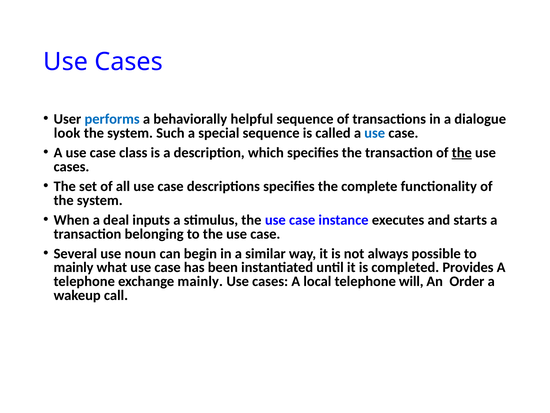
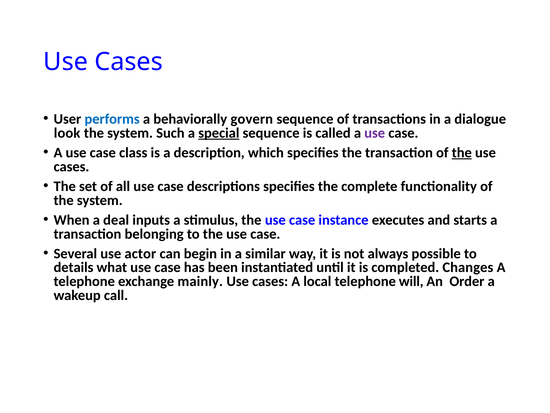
helpful: helpful -> govern (252, 119)
special underline: none -> present (219, 133)
use colour: blue -> purple (375, 133)
noun: noun -> actor (140, 253)
mainly: mainly -> details (73, 267)
Provides: Provides -> Changes (468, 267)
